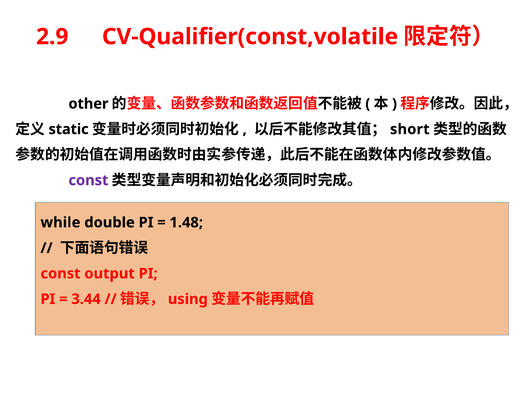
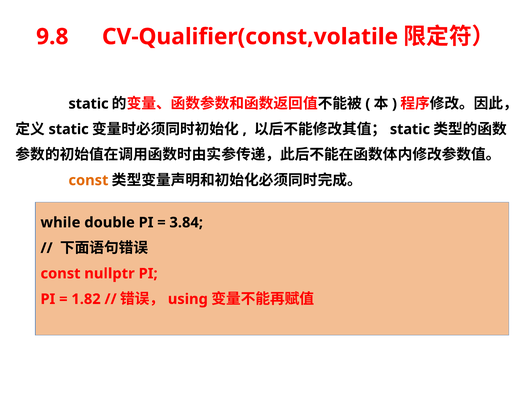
2.9: 2.9 -> 9.8 (52, 37)
other: other -> static (89, 104)
short: short -> static (410, 129)
const colour: purple -> orange (88, 180)
1.48: 1.48 -> 3.84 (186, 223)
output: output -> nullptr (110, 274)
3.44: 3.44 -> 1.82 (86, 299)
